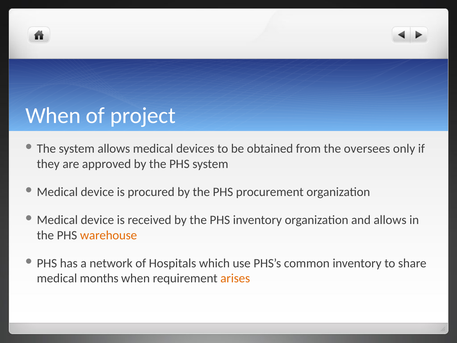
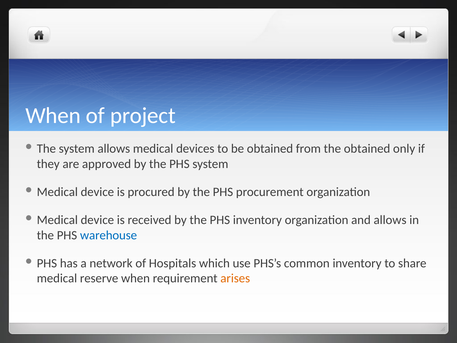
the oversees: oversees -> obtained (367, 149)
warehouse colour: orange -> blue (109, 235)
months: months -> reserve (99, 278)
